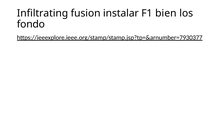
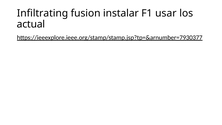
bien: bien -> usar (166, 13)
fondo: fondo -> actual (31, 24)
